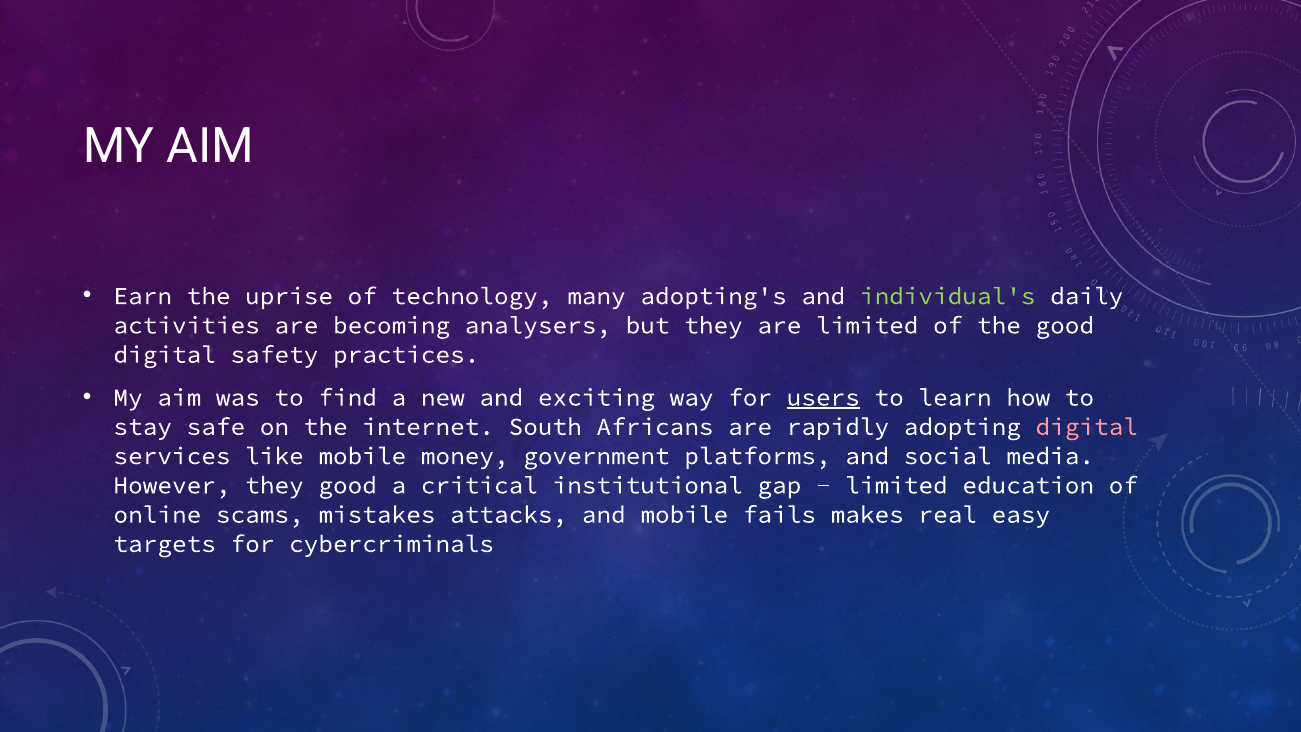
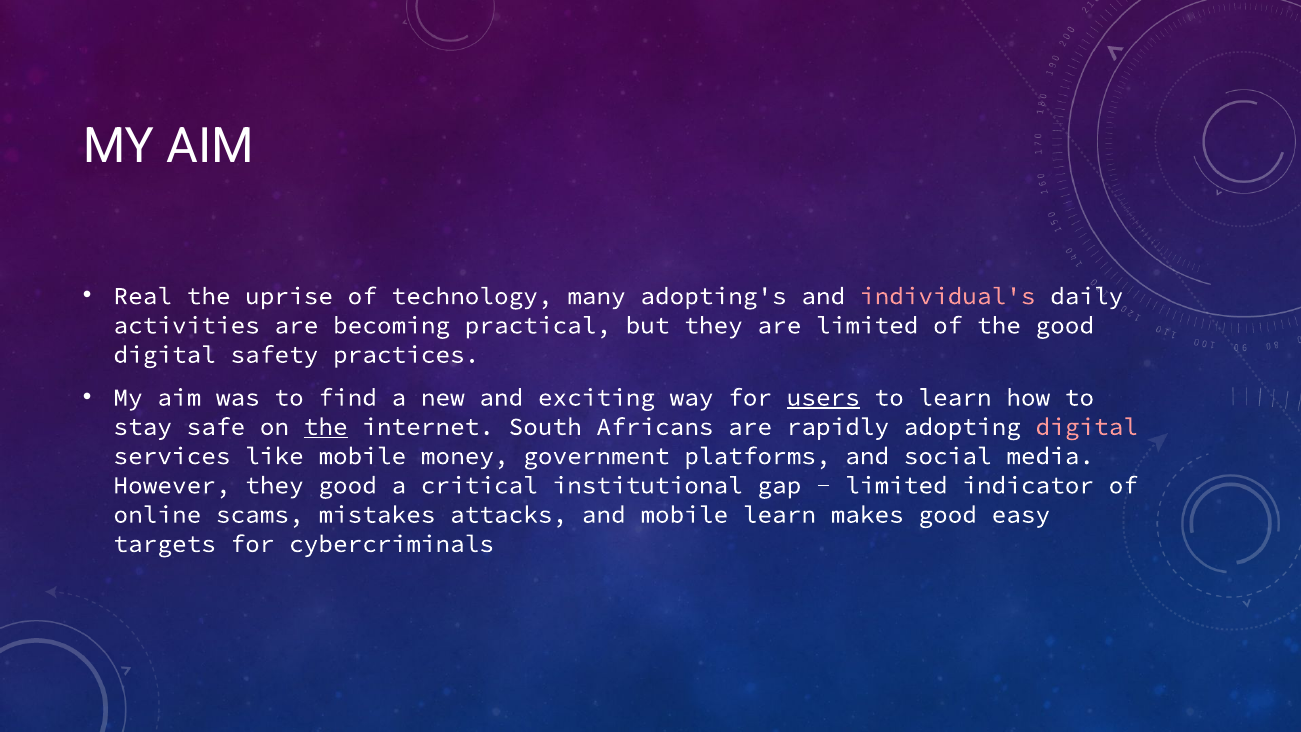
Earn: Earn -> Real (143, 296)
individual's colour: light green -> pink (948, 296)
analysers: analysers -> practical (538, 325)
the underline: none -> present (326, 427)
education: education -> indicator (1028, 485)
mobile fails: fails -> learn (779, 514)
makes real: real -> good (948, 514)
